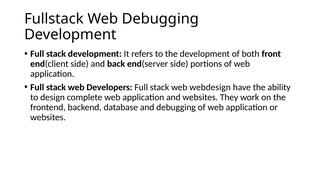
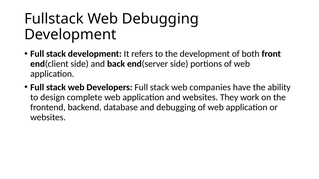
webdesign: webdesign -> companies (210, 87)
